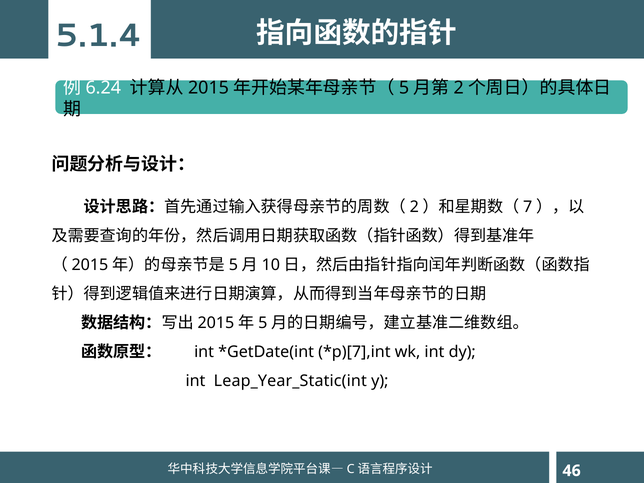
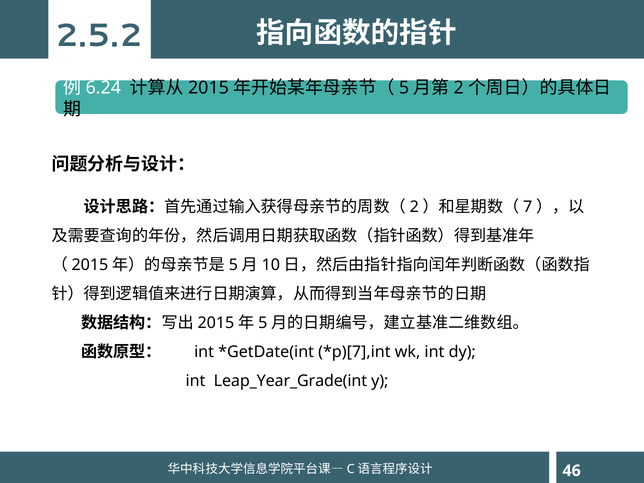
5.1.4: 5.1.4 -> 2.5.2 (99, 35)
Leap_Year_Static(int: Leap_Year_Static(int -> Leap_Year_Grade(int (290, 381)
